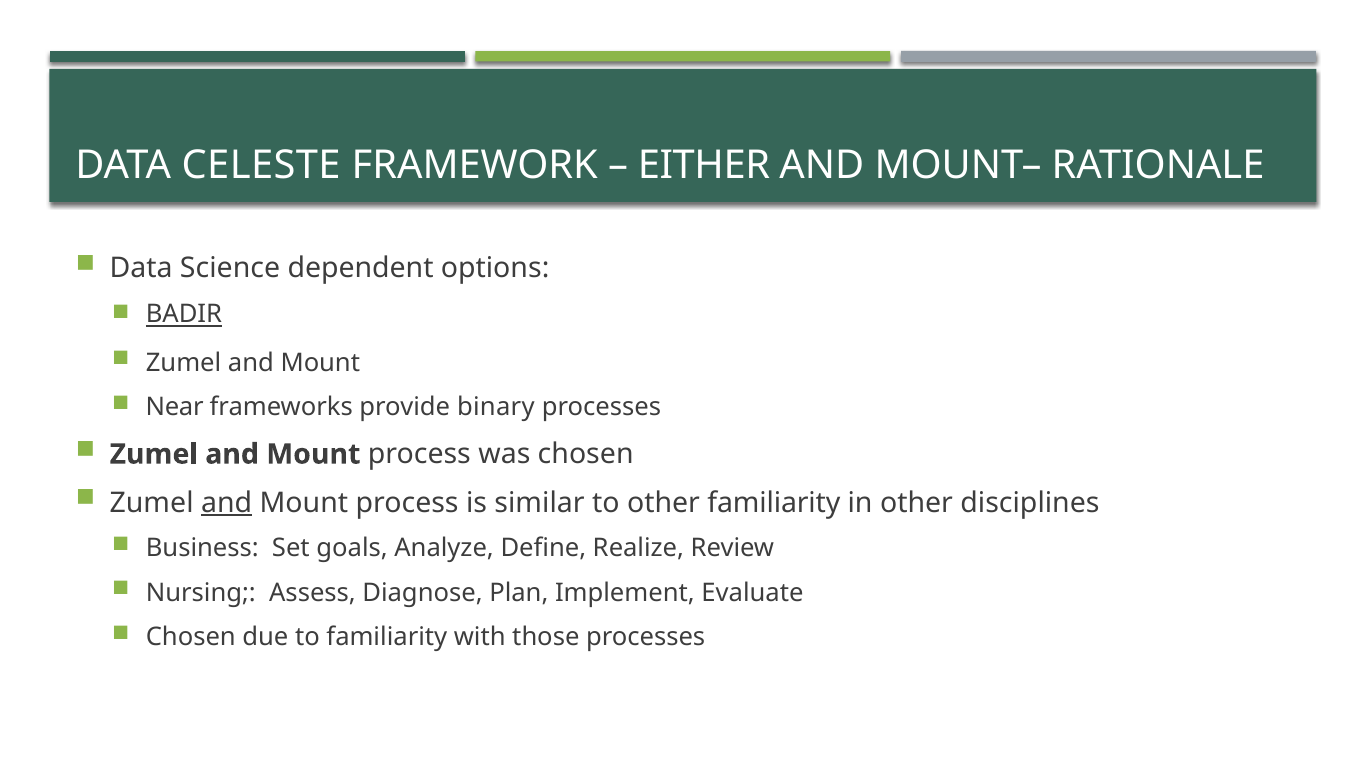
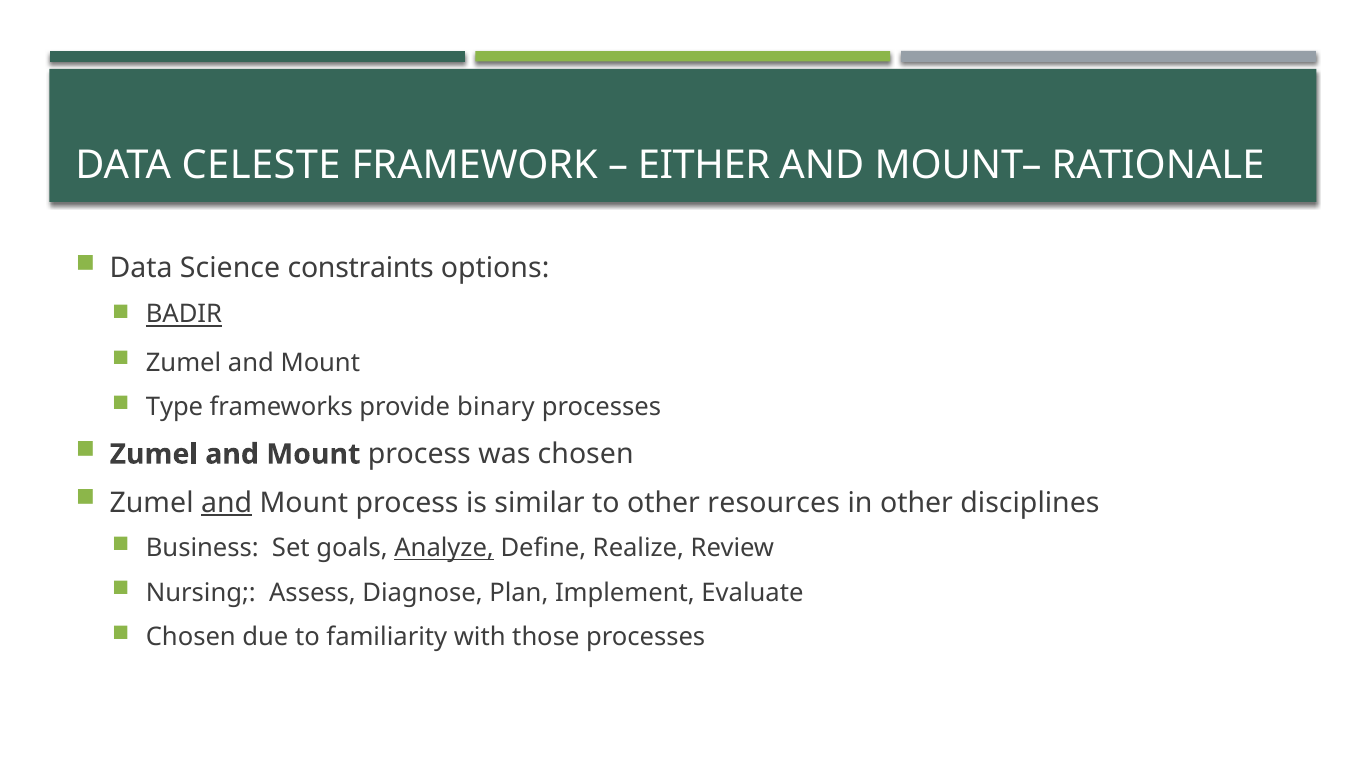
dependent: dependent -> constraints (361, 269)
Near: Near -> Type (175, 407)
other familiarity: familiarity -> resources (774, 503)
Analyze underline: none -> present (444, 549)
